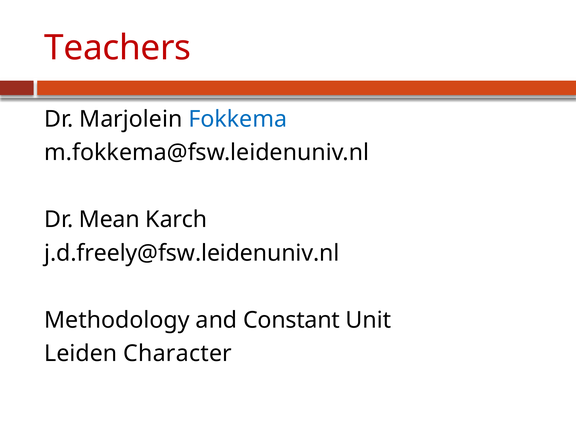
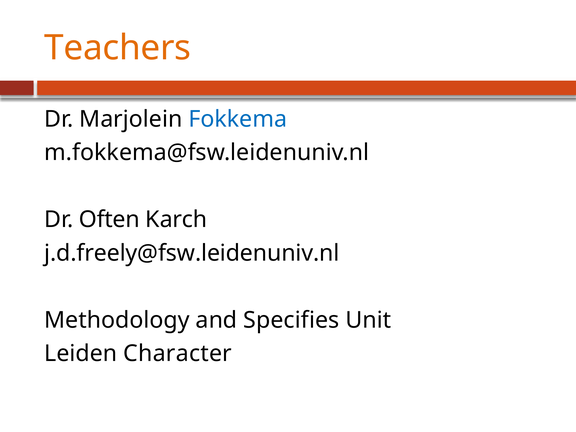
Teachers colour: red -> orange (118, 48)
Mean: Mean -> Often (109, 220)
Constant: Constant -> Specifies (291, 320)
